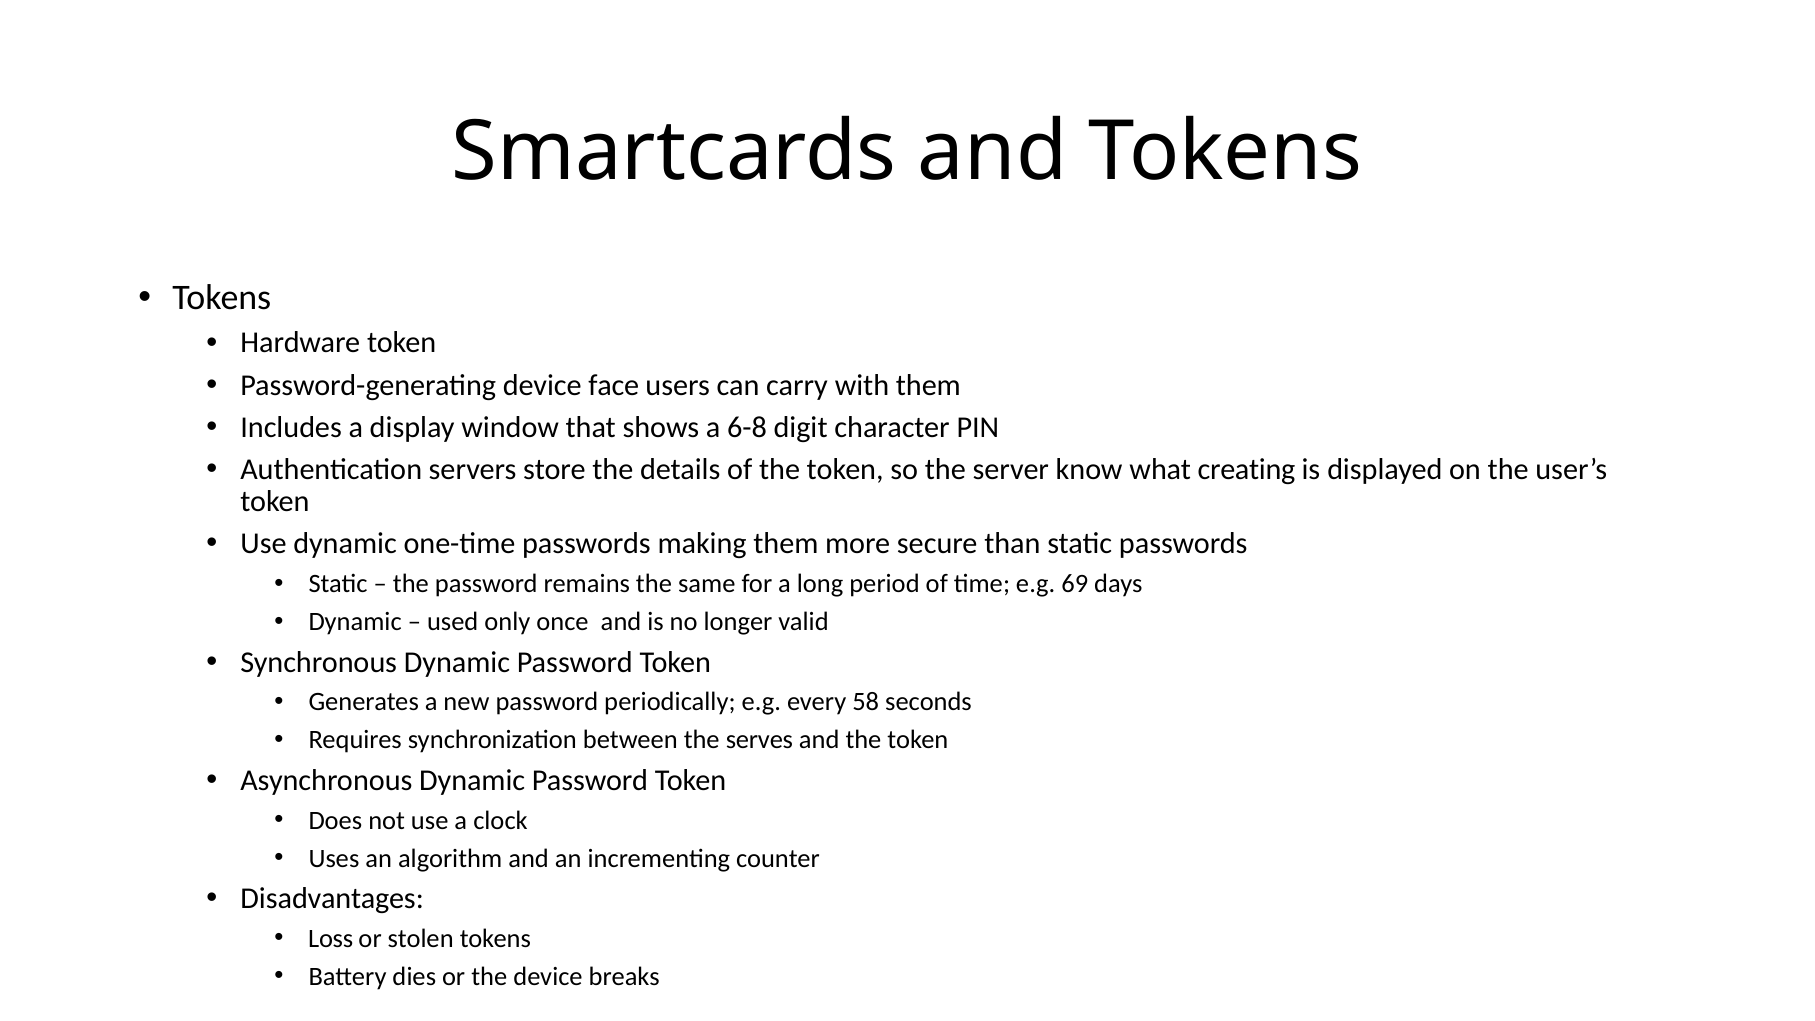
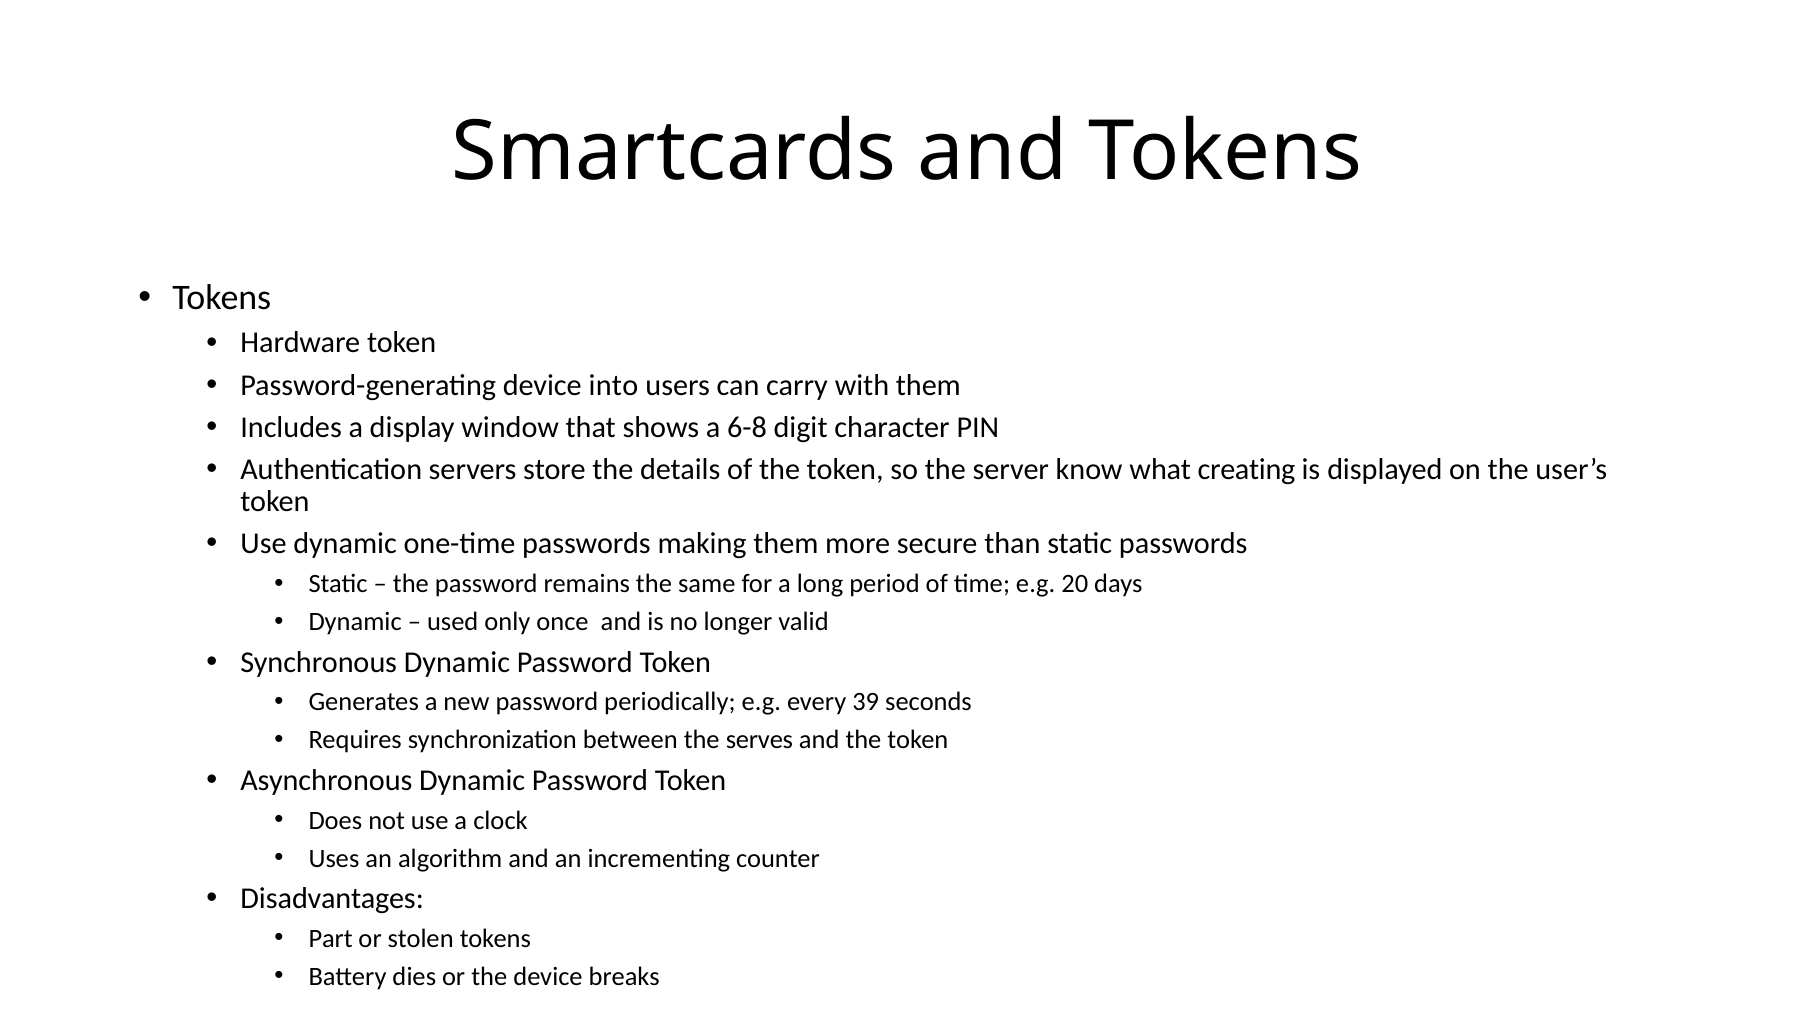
face: face -> into (613, 385)
69: 69 -> 20 (1075, 584)
58: 58 -> 39 (866, 702)
Loss: Loss -> Part (331, 938)
